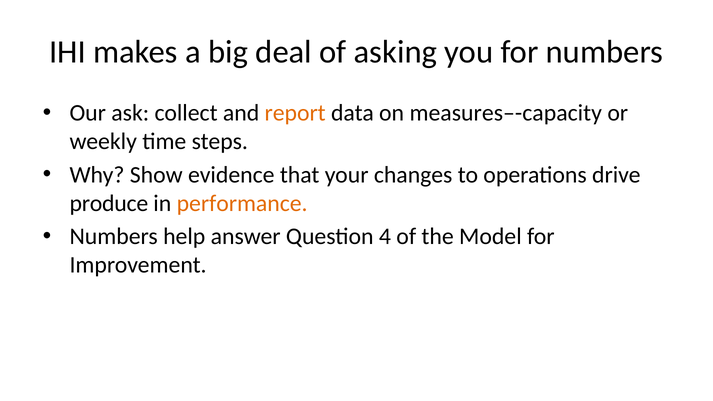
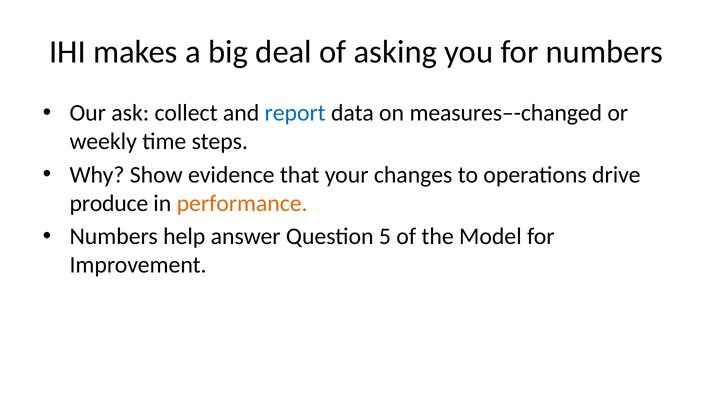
report colour: orange -> blue (295, 113)
measures–-capacity: measures–-capacity -> measures–-changed (506, 113)
4: 4 -> 5 (385, 237)
